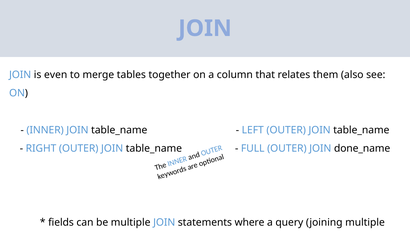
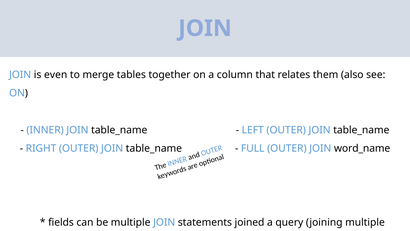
done_name: done_name -> word_name (362, 148)
where: where -> joined (250, 222)
